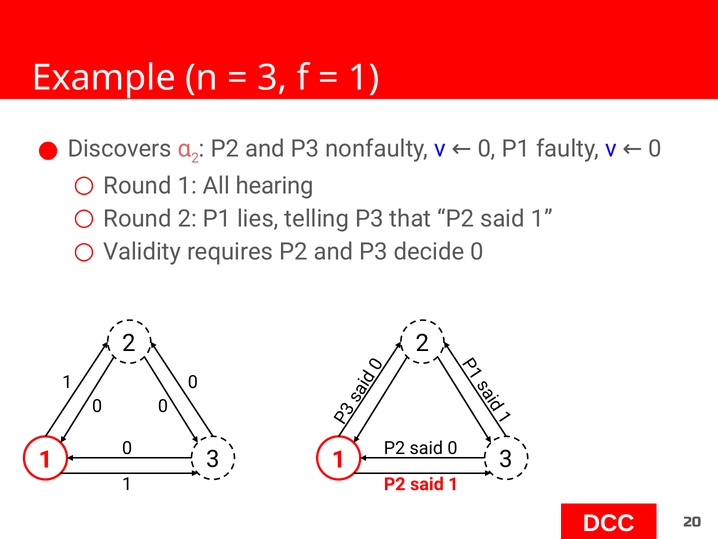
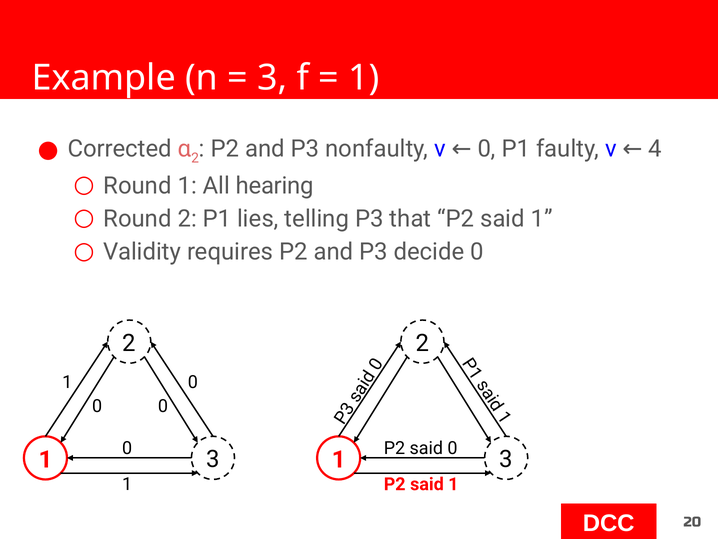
0: 0 -> 4 (655, 149)
Discovers: Discovers -> Corrected (120, 149)
